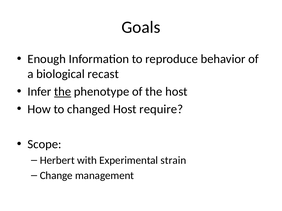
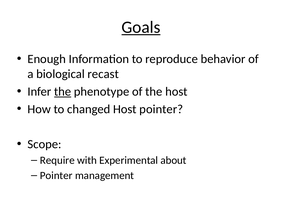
Goals underline: none -> present (141, 27)
Host require: require -> pointer (161, 109)
Herbert: Herbert -> Require (57, 161)
strain: strain -> about (174, 161)
Change: Change -> Pointer (56, 176)
